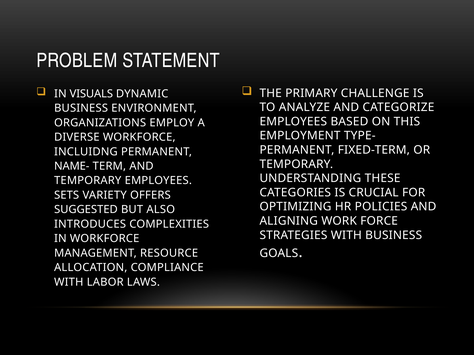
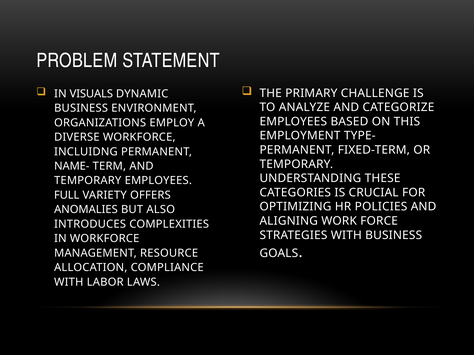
SETS: SETS -> FULL (67, 195)
SUGGESTED: SUGGESTED -> ANOMALIES (86, 210)
